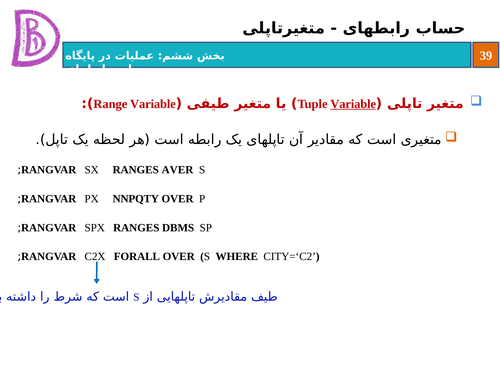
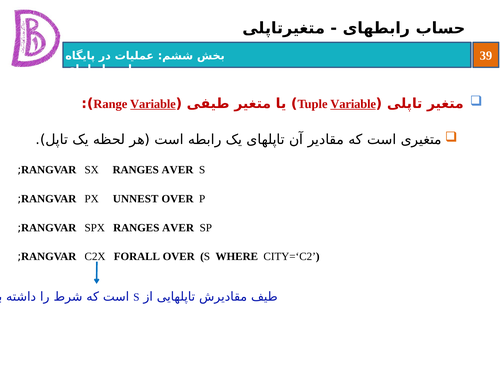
Variable underline: none -> present (153, 104)
NNPQTY: NNPQTY -> UNNEST (136, 199)
SPX RANGES DBMS: DBMS -> AVER (178, 228)
